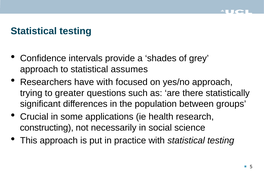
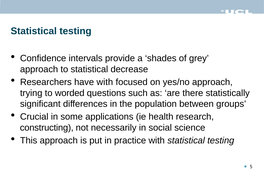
assumes: assumes -> decrease (129, 69)
greater: greater -> worded (70, 93)
